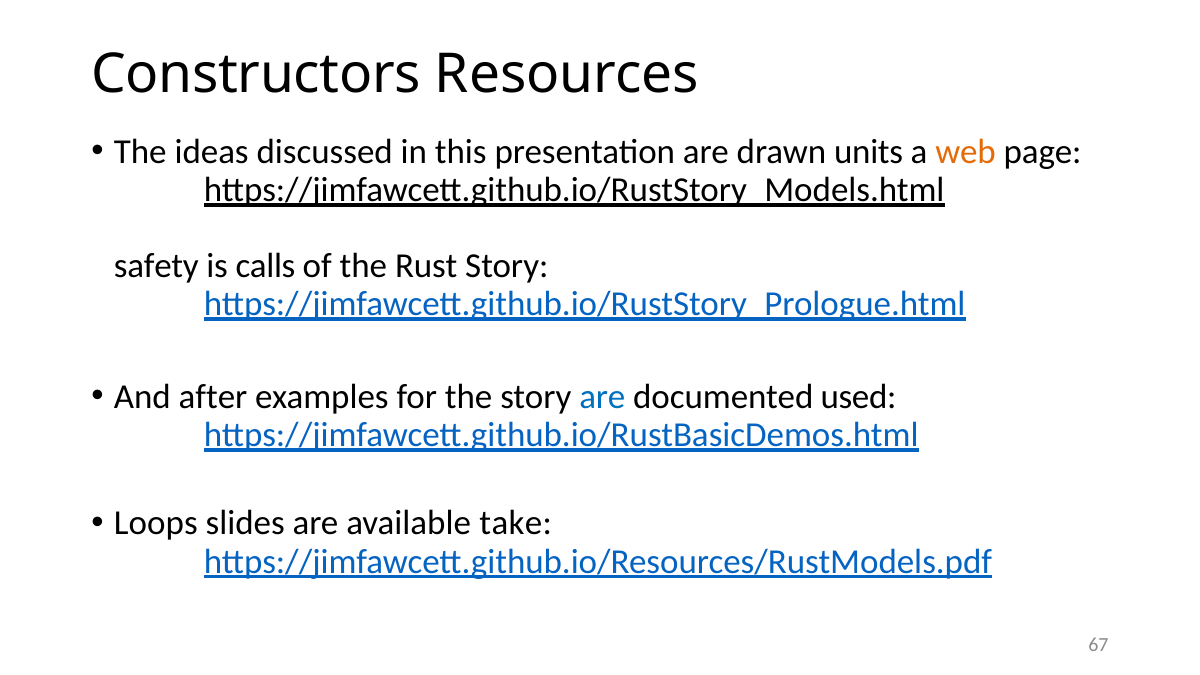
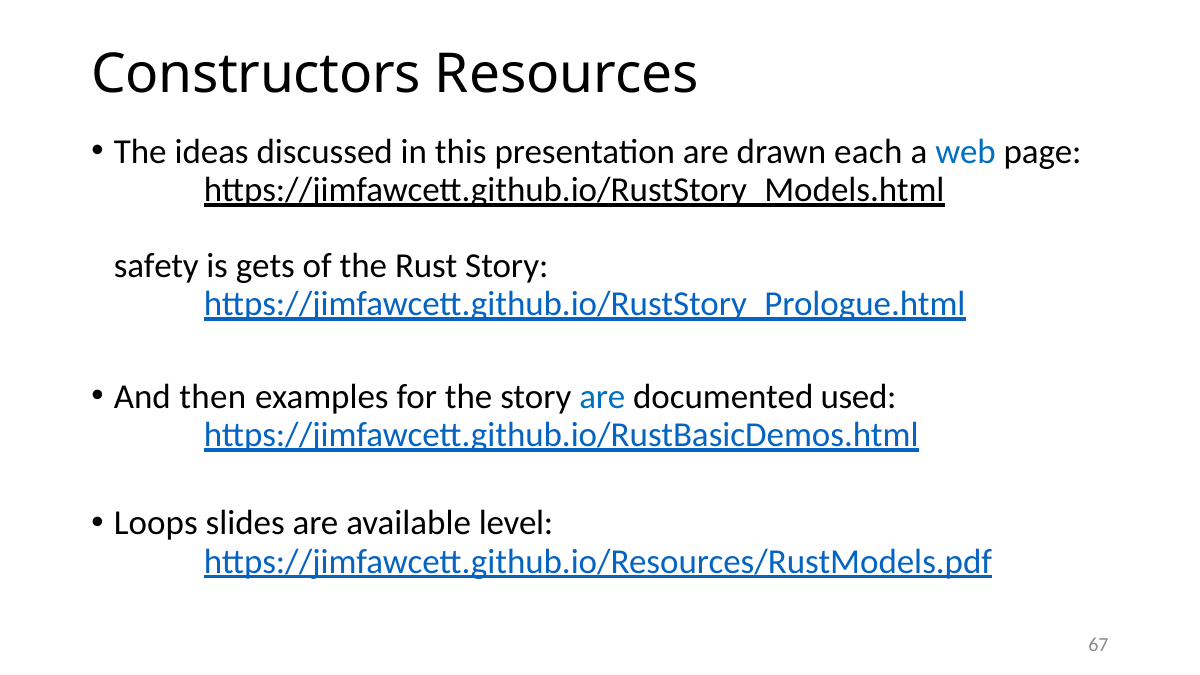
units: units -> each (868, 152)
web colour: orange -> blue (966, 152)
calls: calls -> gets (265, 266)
after: after -> then (213, 397)
take: take -> level (516, 523)
